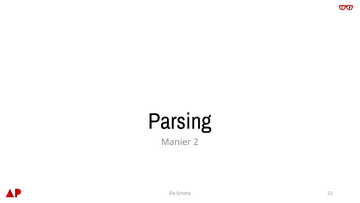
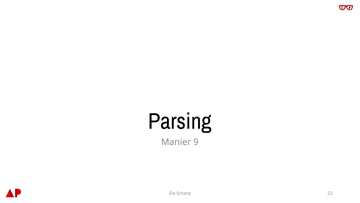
2: 2 -> 9 (196, 142)
